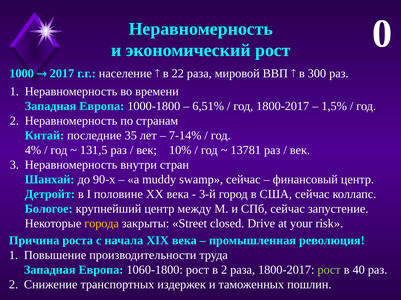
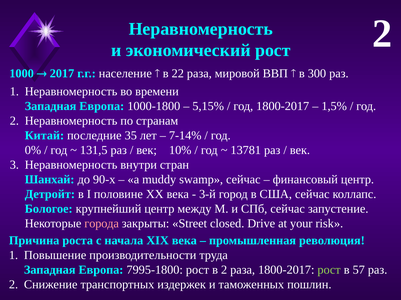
рост 0: 0 -> 2 (382, 34)
6,51%: 6,51% -> 5,15% (208, 106)
4%: 4% -> 0% (33, 150)
города colour: yellow -> pink (102, 224)
1060-1800: 1060-1800 -> 7995-1800 (155, 271)
40: 40 -> 57 (359, 271)
